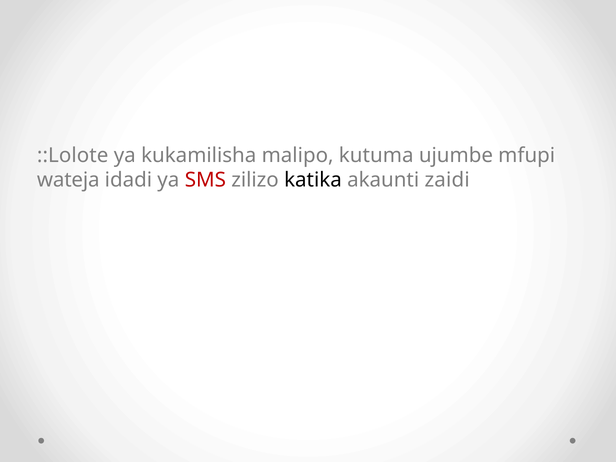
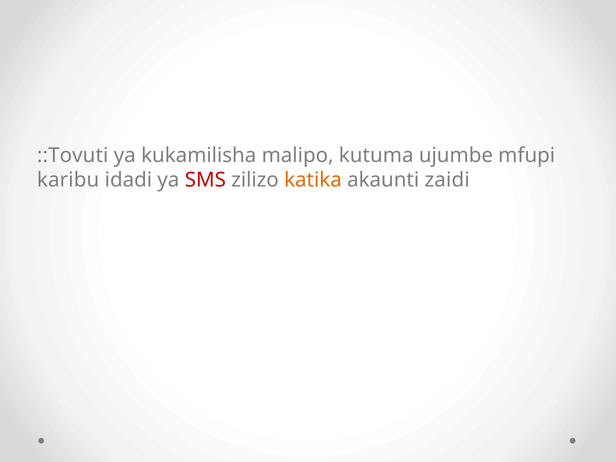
::Lolote: ::Lolote -> ::Tovuti (73, 155)
wateja: wateja -> karibu (68, 180)
katika colour: black -> orange (313, 180)
